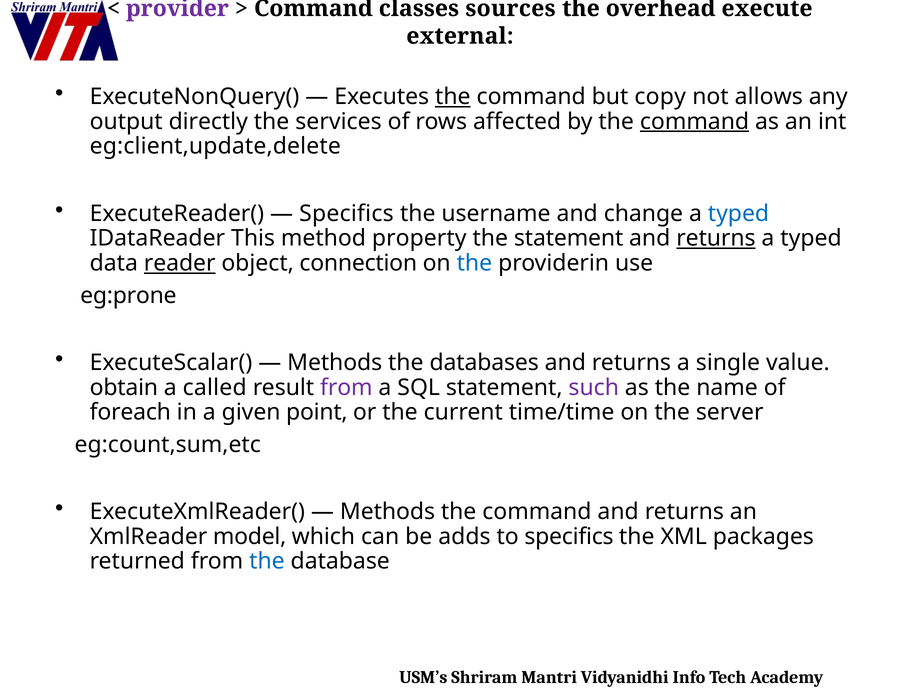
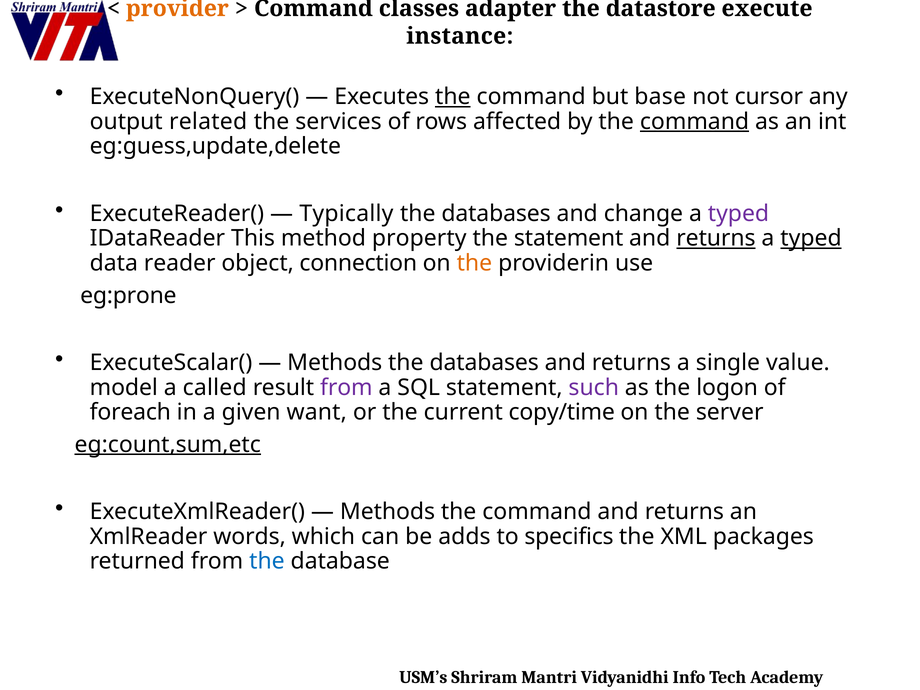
provider colour: purple -> orange (177, 8)
sources: sources -> adapter (511, 8)
overhead: overhead -> datastore (661, 8)
external: external -> instance (460, 36)
copy: copy -> base (660, 97)
allows: allows -> cursor (769, 97)
directly: directly -> related (208, 122)
eg:client,update,delete: eg:client,update,delete -> eg:guess,update,delete (215, 146)
Specifics: Specifics -> Typically (346, 214)
username: username -> databases (496, 214)
typed colour: blue -> purple (738, 214)
typed underline: none -> present (811, 238)
reader underline: present -> none (180, 263)
the colour: blue -> orange (474, 263)
obtain: obtain -> model (124, 387)
name: name -> logon (727, 387)
point: point -> want (317, 412)
time/time: time/time -> copy/time (562, 412)
eg:count,sum,etc underline: none -> present (168, 444)
model: model -> words (250, 536)
